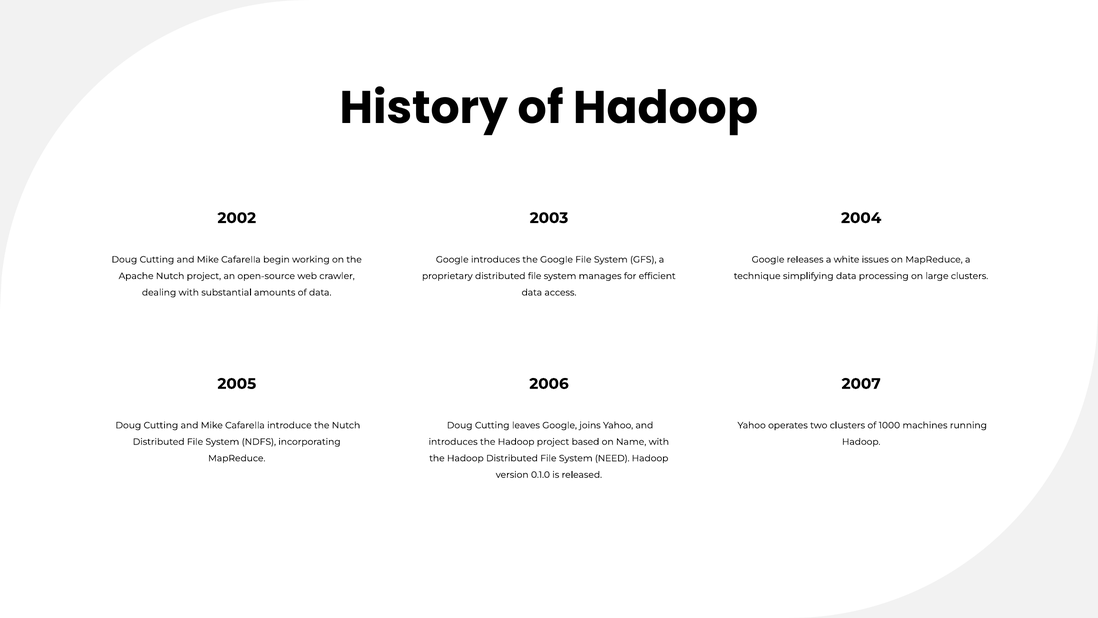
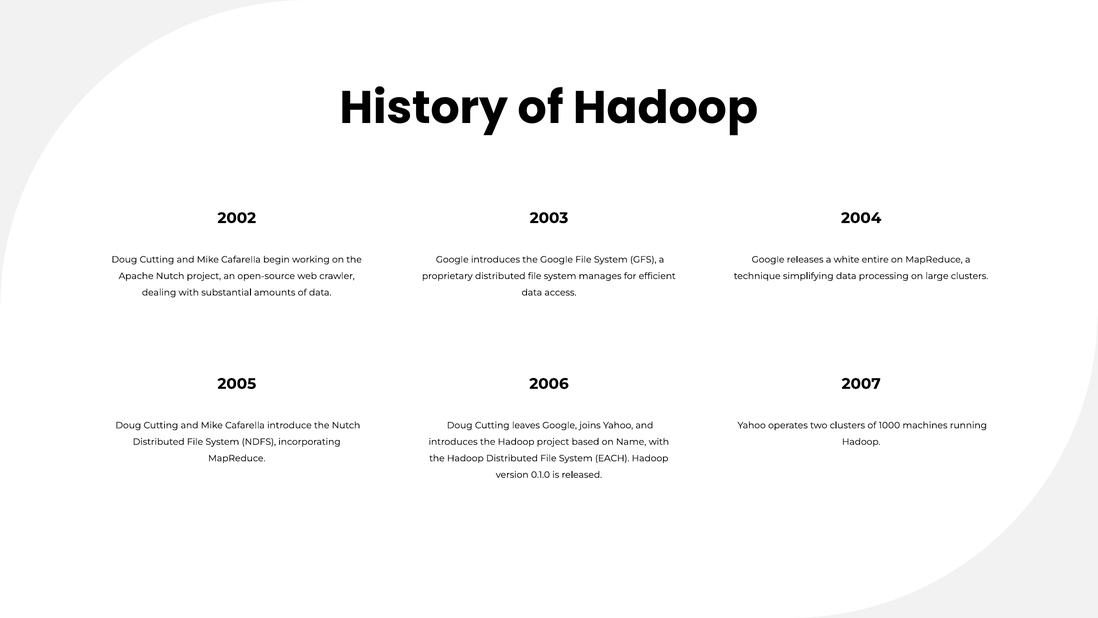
issues: issues -> entire (875, 259)
NEED: NEED -> EACH (612, 458)
